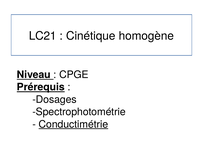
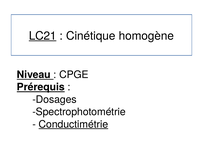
LC21 underline: none -> present (43, 36)
